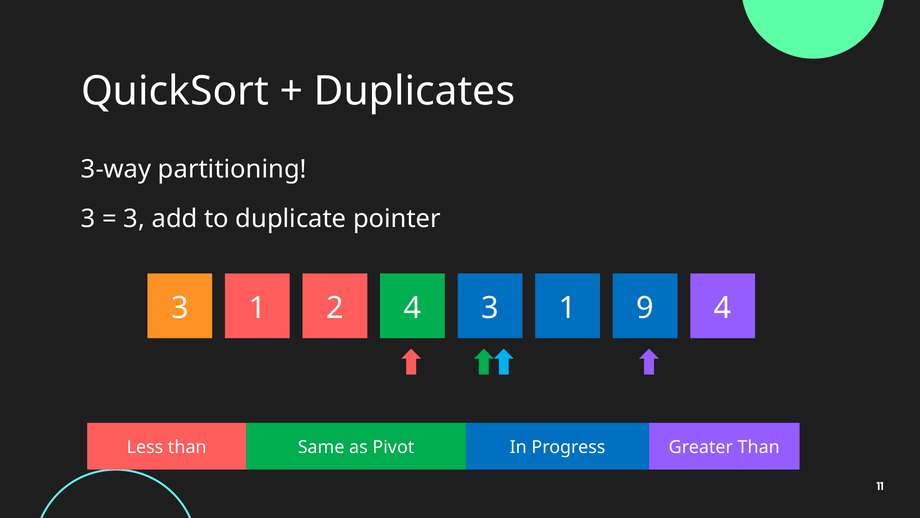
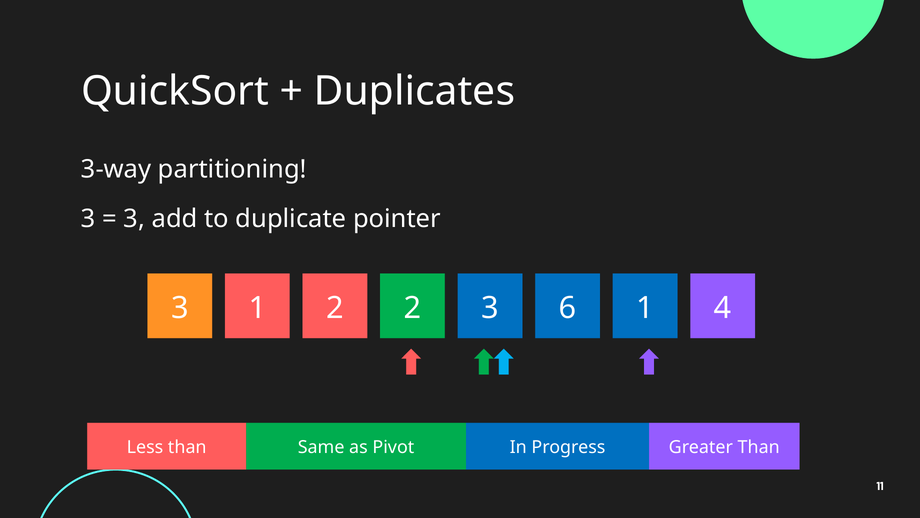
1 4: 4 -> 2 (412, 308)
3 1: 1 -> 6 (568, 308)
2 9: 9 -> 1 (645, 308)
